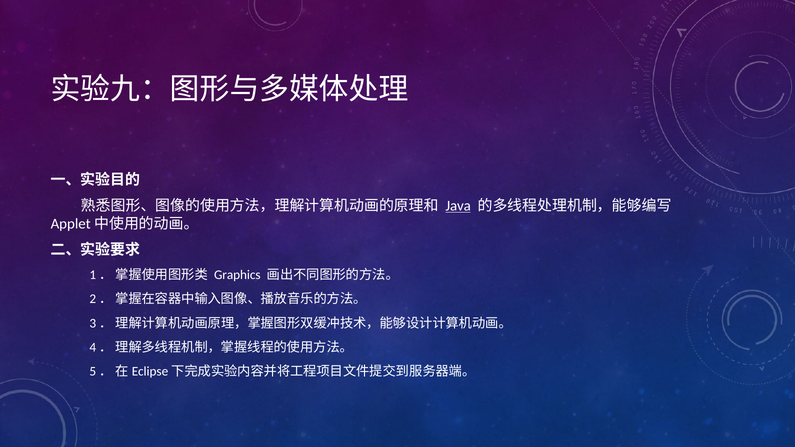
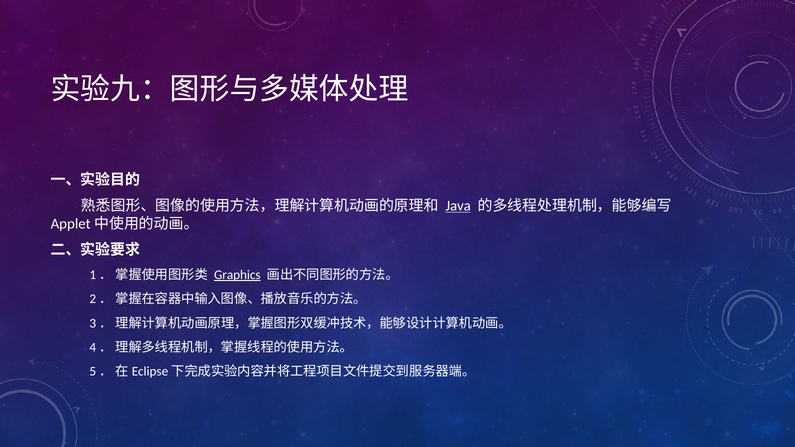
Graphics underline: none -> present (237, 275)
